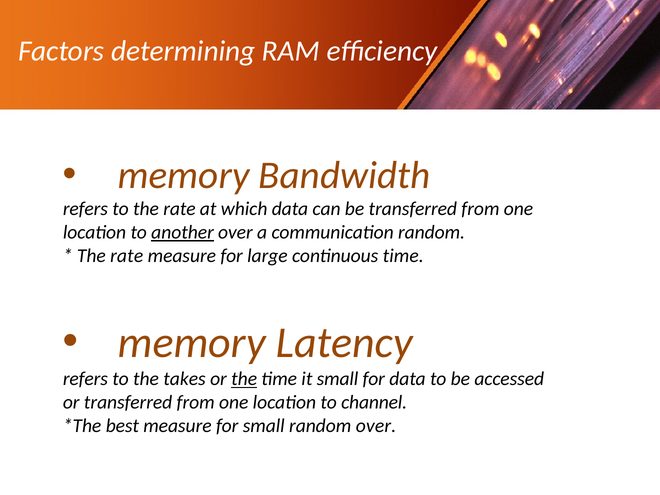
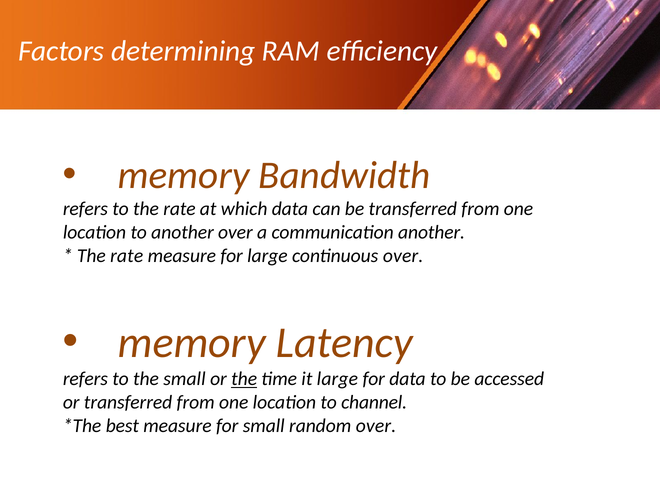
another underline: present -> none (183, 232)
communication random: random -> another (432, 232)
continuous time: time -> over (403, 256)
the takes: takes -> small (184, 379)
it small: small -> large (337, 379)
